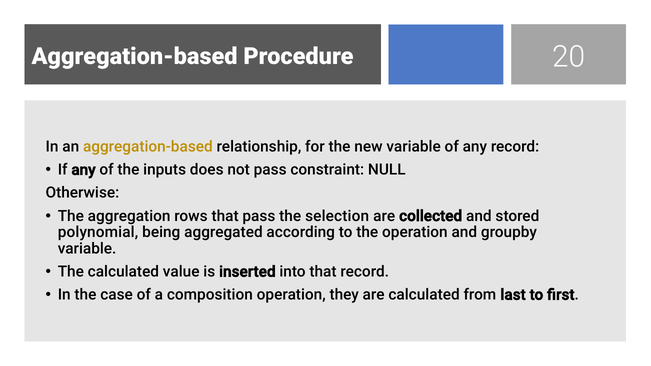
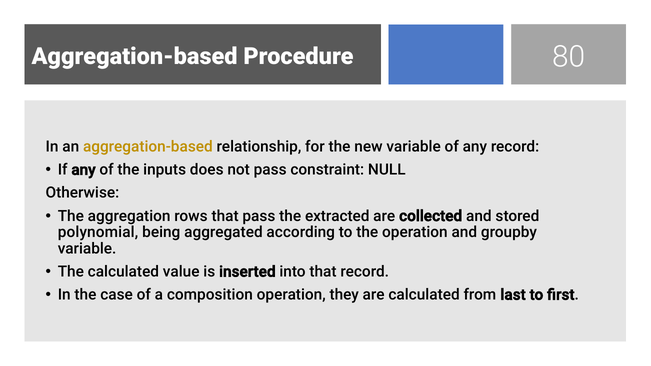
20: 20 -> 80 (569, 57)
selection: selection -> extracted (337, 216)
